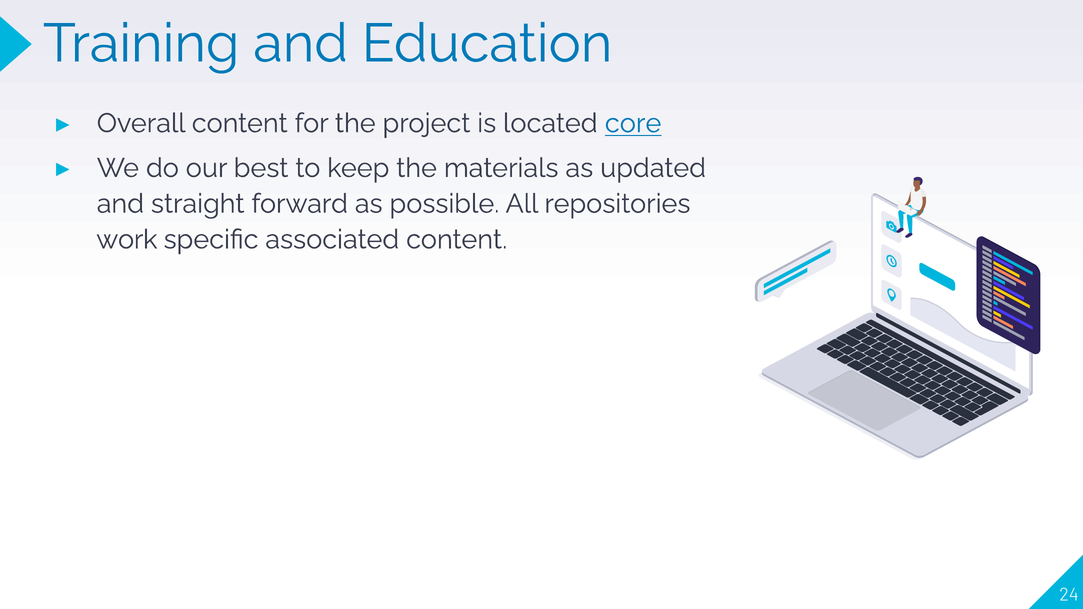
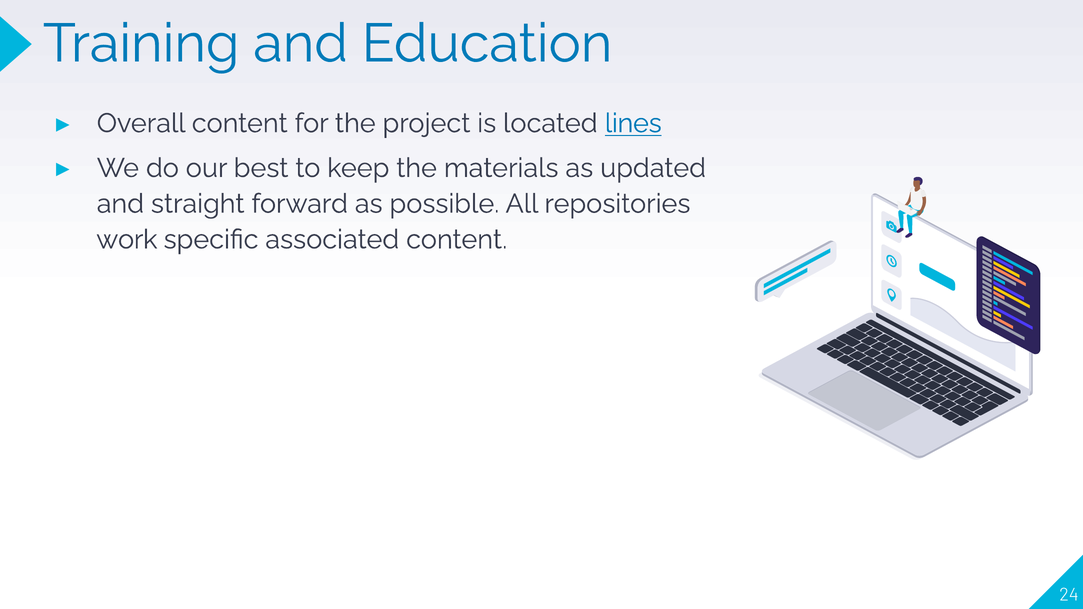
core: core -> lines (633, 123)
